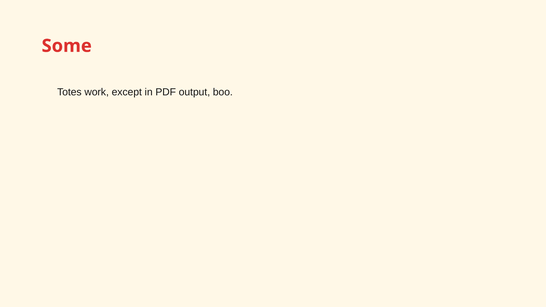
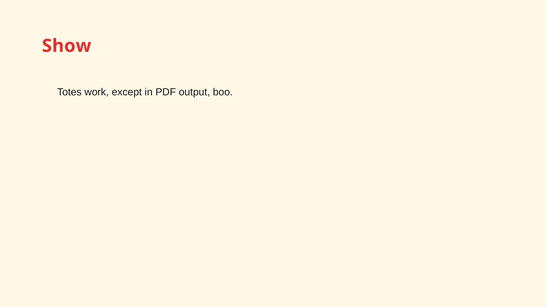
Some: Some -> Show (67, 46)
